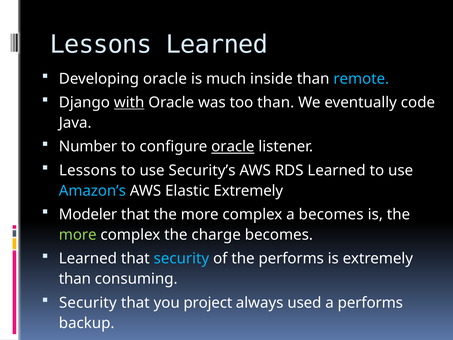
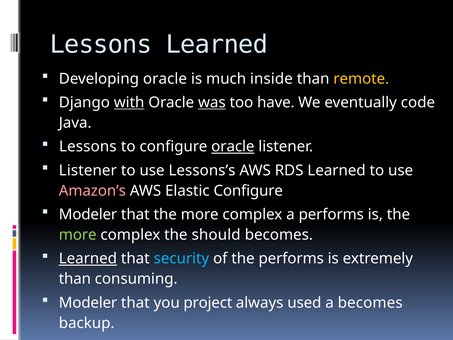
remote colour: light blue -> yellow (361, 79)
was underline: none -> present (212, 102)
too than: than -> have (276, 102)
Number: Number -> Lessons (88, 147)
Lessons: Lessons -> Listener (88, 170)
Security’s: Security’s -> Lessons’s (202, 170)
Amazon’s colour: light blue -> pink (92, 191)
Elastic Extremely: Extremely -> Configure (248, 191)
a becomes: becomes -> performs (331, 214)
charge: charge -> should (216, 235)
Learned underline: none -> present (88, 258)
Security: Security -> Modeler (88, 303)
a performs: performs -> becomes (370, 303)
